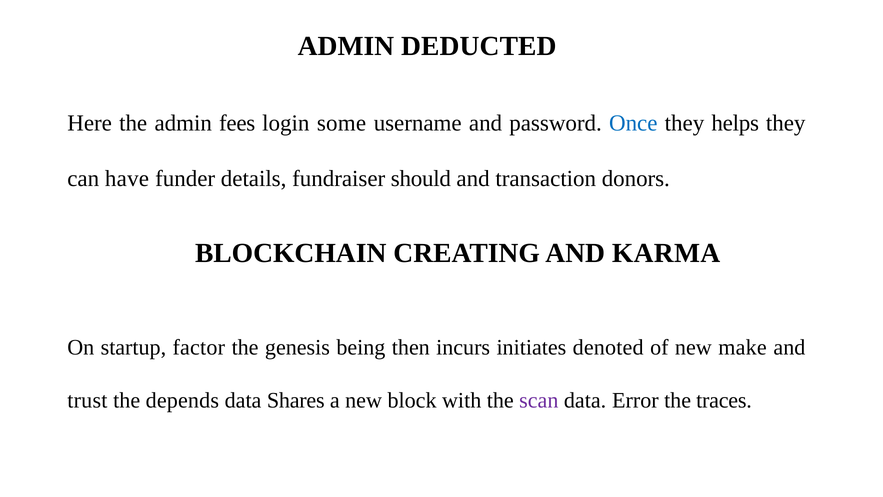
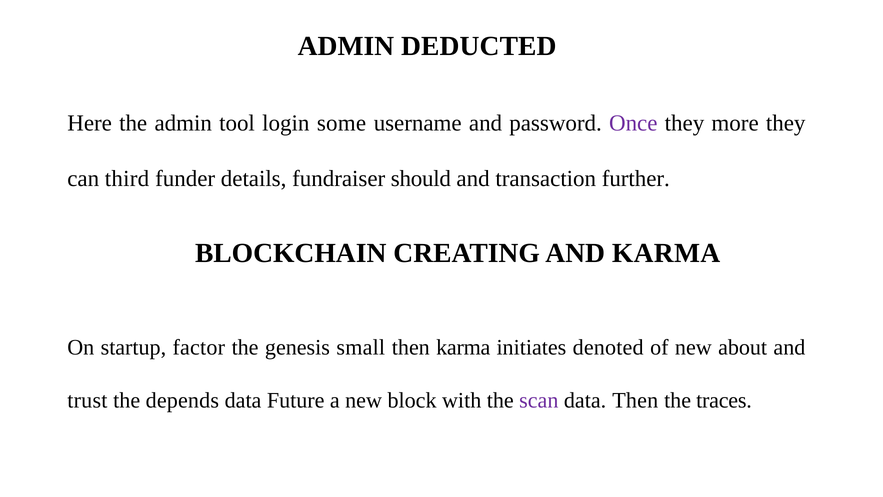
fees: fees -> tool (237, 123)
Once colour: blue -> purple (633, 123)
helps: helps -> more (735, 123)
have: have -> third (127, 178)
donors: donors -> further (636, 178)
being: being -> small (361, 347)
then incurs: incurs -> karma (463, 347)
make: make -> about (743, 347)
Shares: Shares -> Future (296, 400)
data Error: Error -> Then (635, 400)
